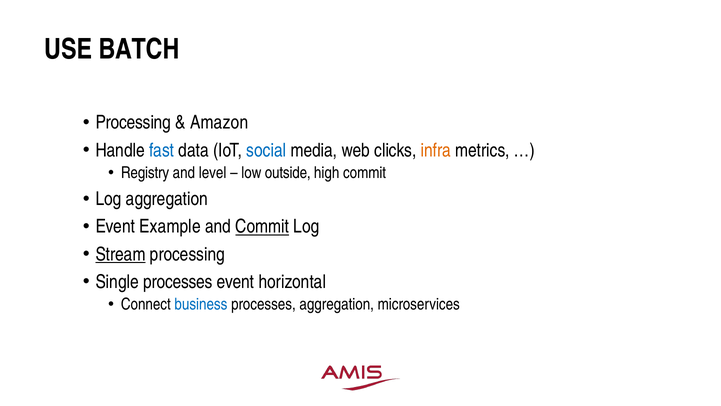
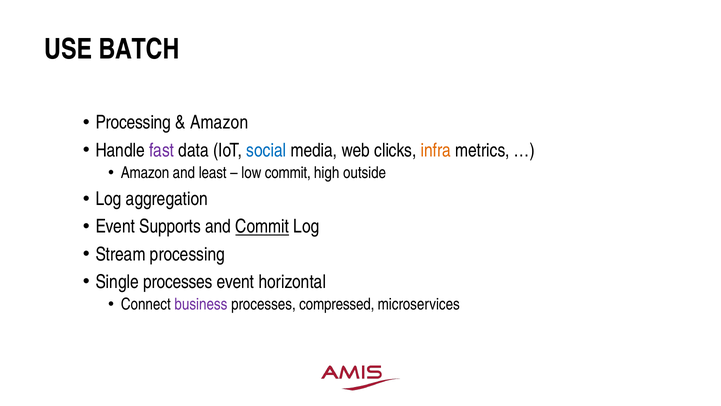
fast colour: blue -> purple (162, 150)
Registry: Registry -> Amazon (145, 173)
level: level -> least (213, 173)
low outside: outside -> commit (288, 173)
high commit: commit -> outside (365, 173)
Example: Example -> Supports (170, 226)
Stream underline: present -> none (121, 254)
business colour: blue -> purple (201, 304)
processes aggregation: aggregation -> compressed (337, 304)
